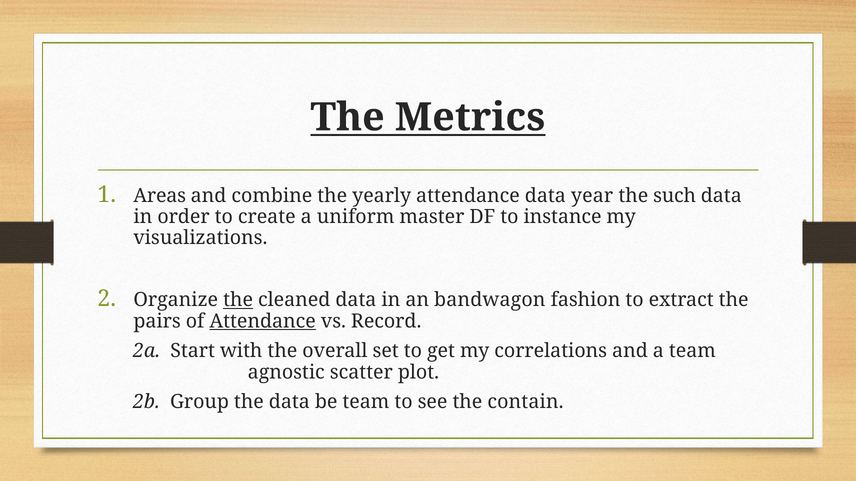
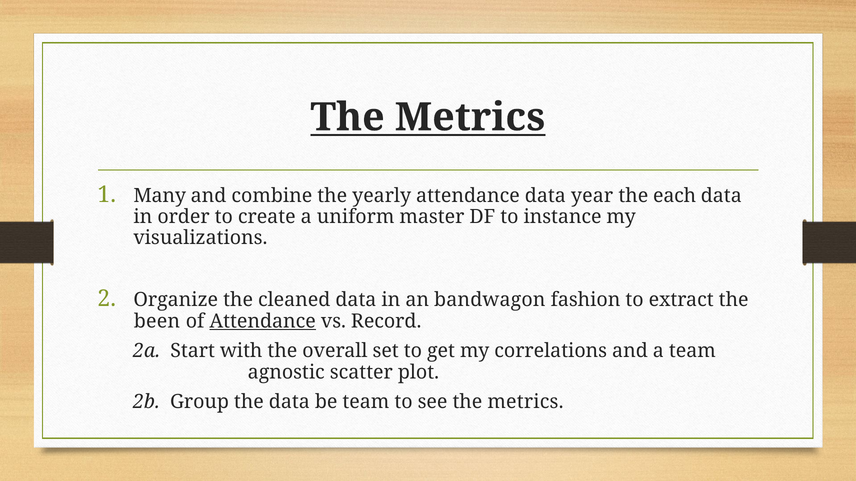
Areas: Areas -> Many (160, 196)
such: such -> each (675, 196)
the underline: present -> none (238, 300)
pairs: pairs -> been (157, 321)
see the contain: contain -> metrics (525, 402)
